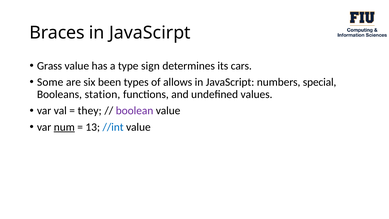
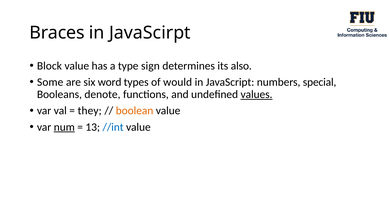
Grass: Grass -> Block (49, 66)
cars: cars -> also (241, 66)
been: been -> word (110, 82)
allows: allows -> would (178, 82)
station: station -> denote (102, 94)
values underline: none -> present (257, 94)
boolean colour: purple -> orange (135, 111)
